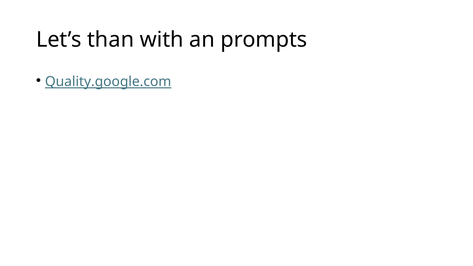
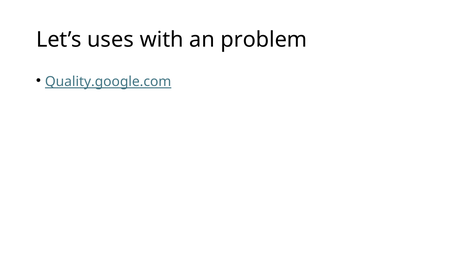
than: than -> uses (110, 40)
prompts: prompts -> problem (264, 40)
